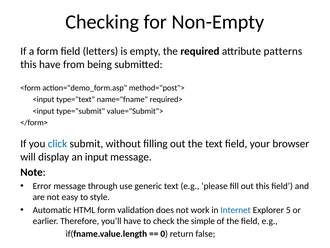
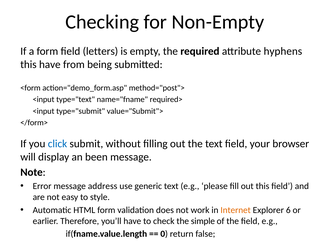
patterns: patterns -> hyphens (283, 51)
input: input -> been (96, 157)
through: through -> address (103, 186)
Internet colour: blue -> orange (236, 210)
5: 5 -> 6 (288, 210)
